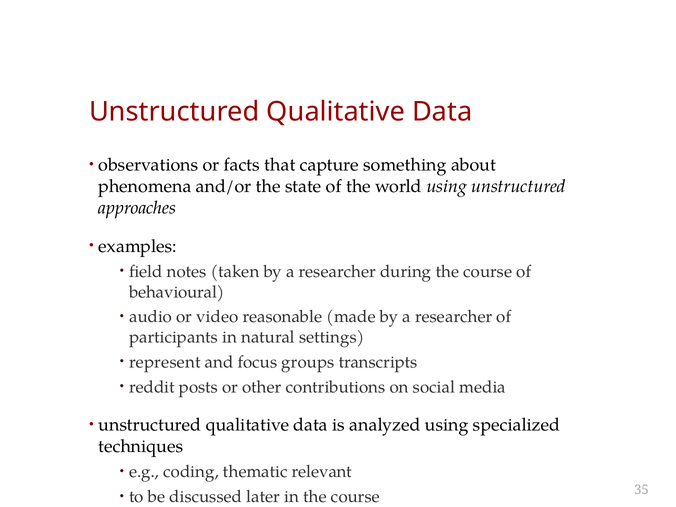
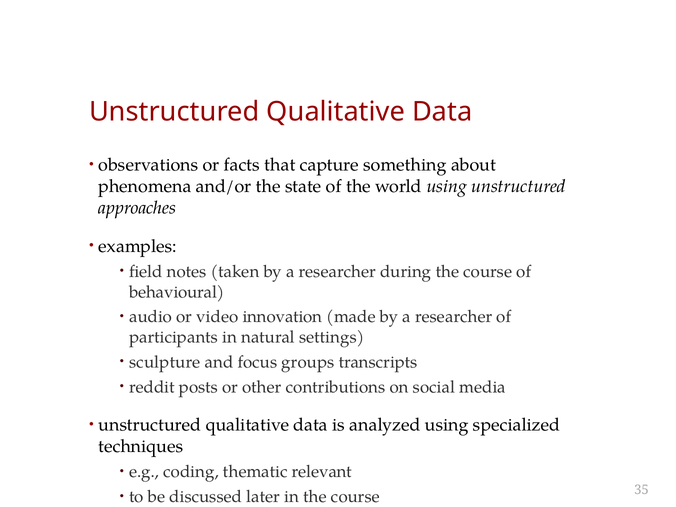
reasonable: reasonable -> innovation (282, 317)
represent: represent -> sculpture (165, 362)
